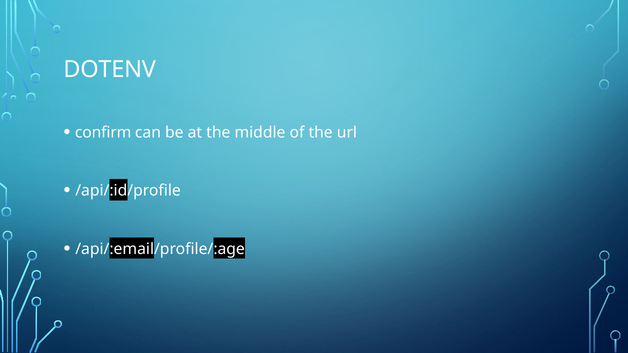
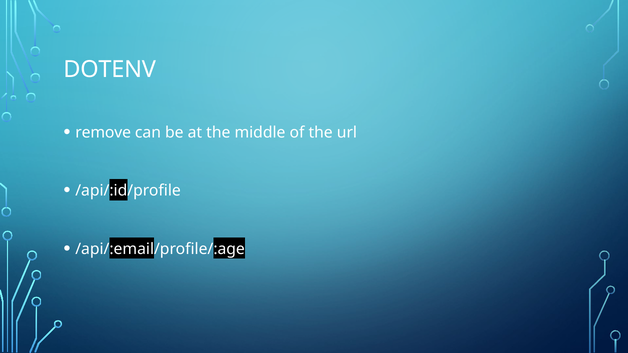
confirm: confirm -> remove (103, 133)
